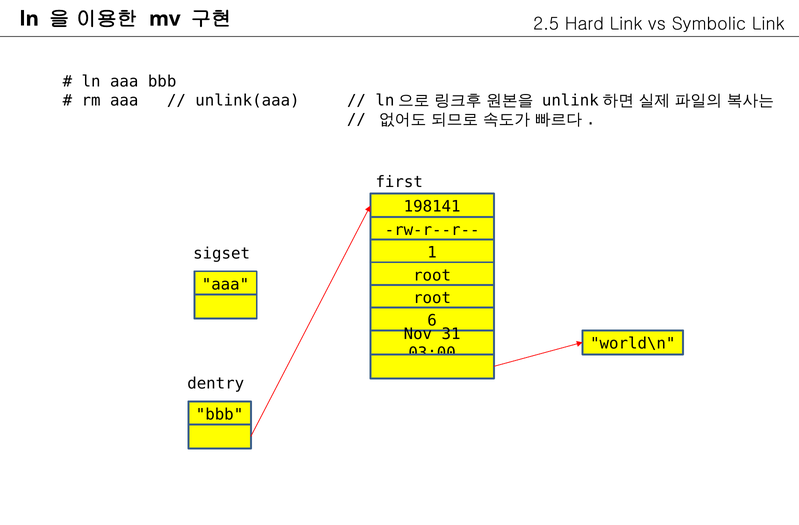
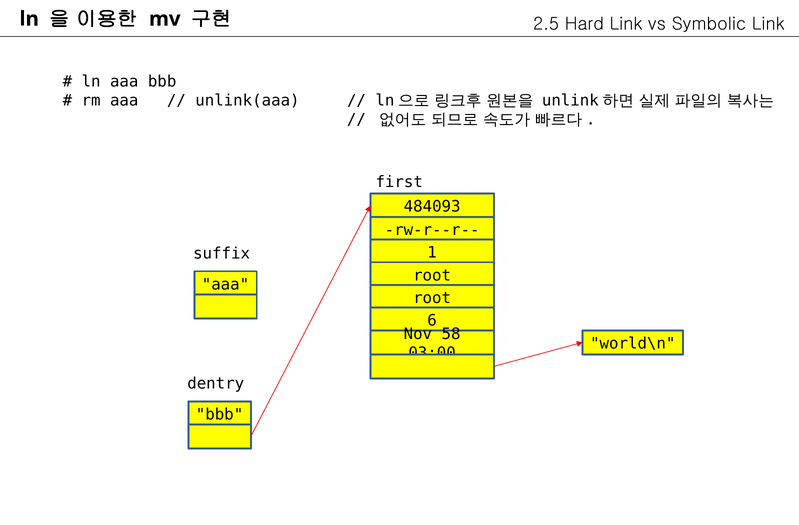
198141: 198141 -> 484093 (432, 207)
sigset: sigset -> suffix (222, 253)
31: 31 -> 58 (451, 334)
